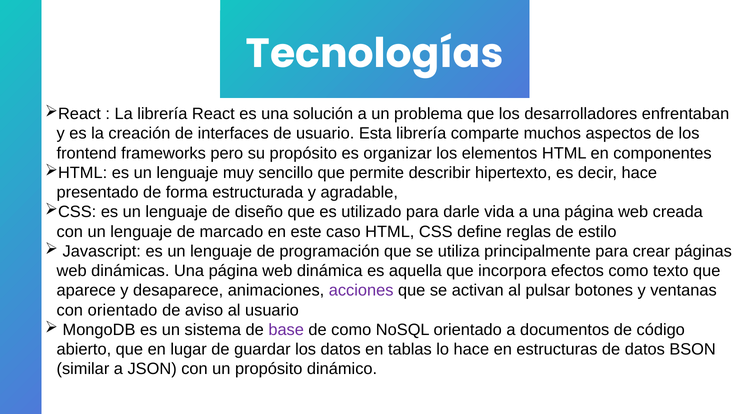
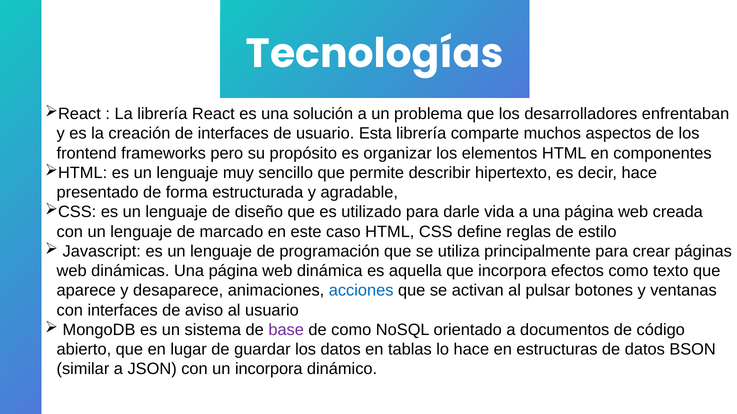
acciones colour: purple -> blue (361, 291)
con orientado: orientado -> interfaces (123, 311)
un propósito: propósito -> incorpora (269, 370)
